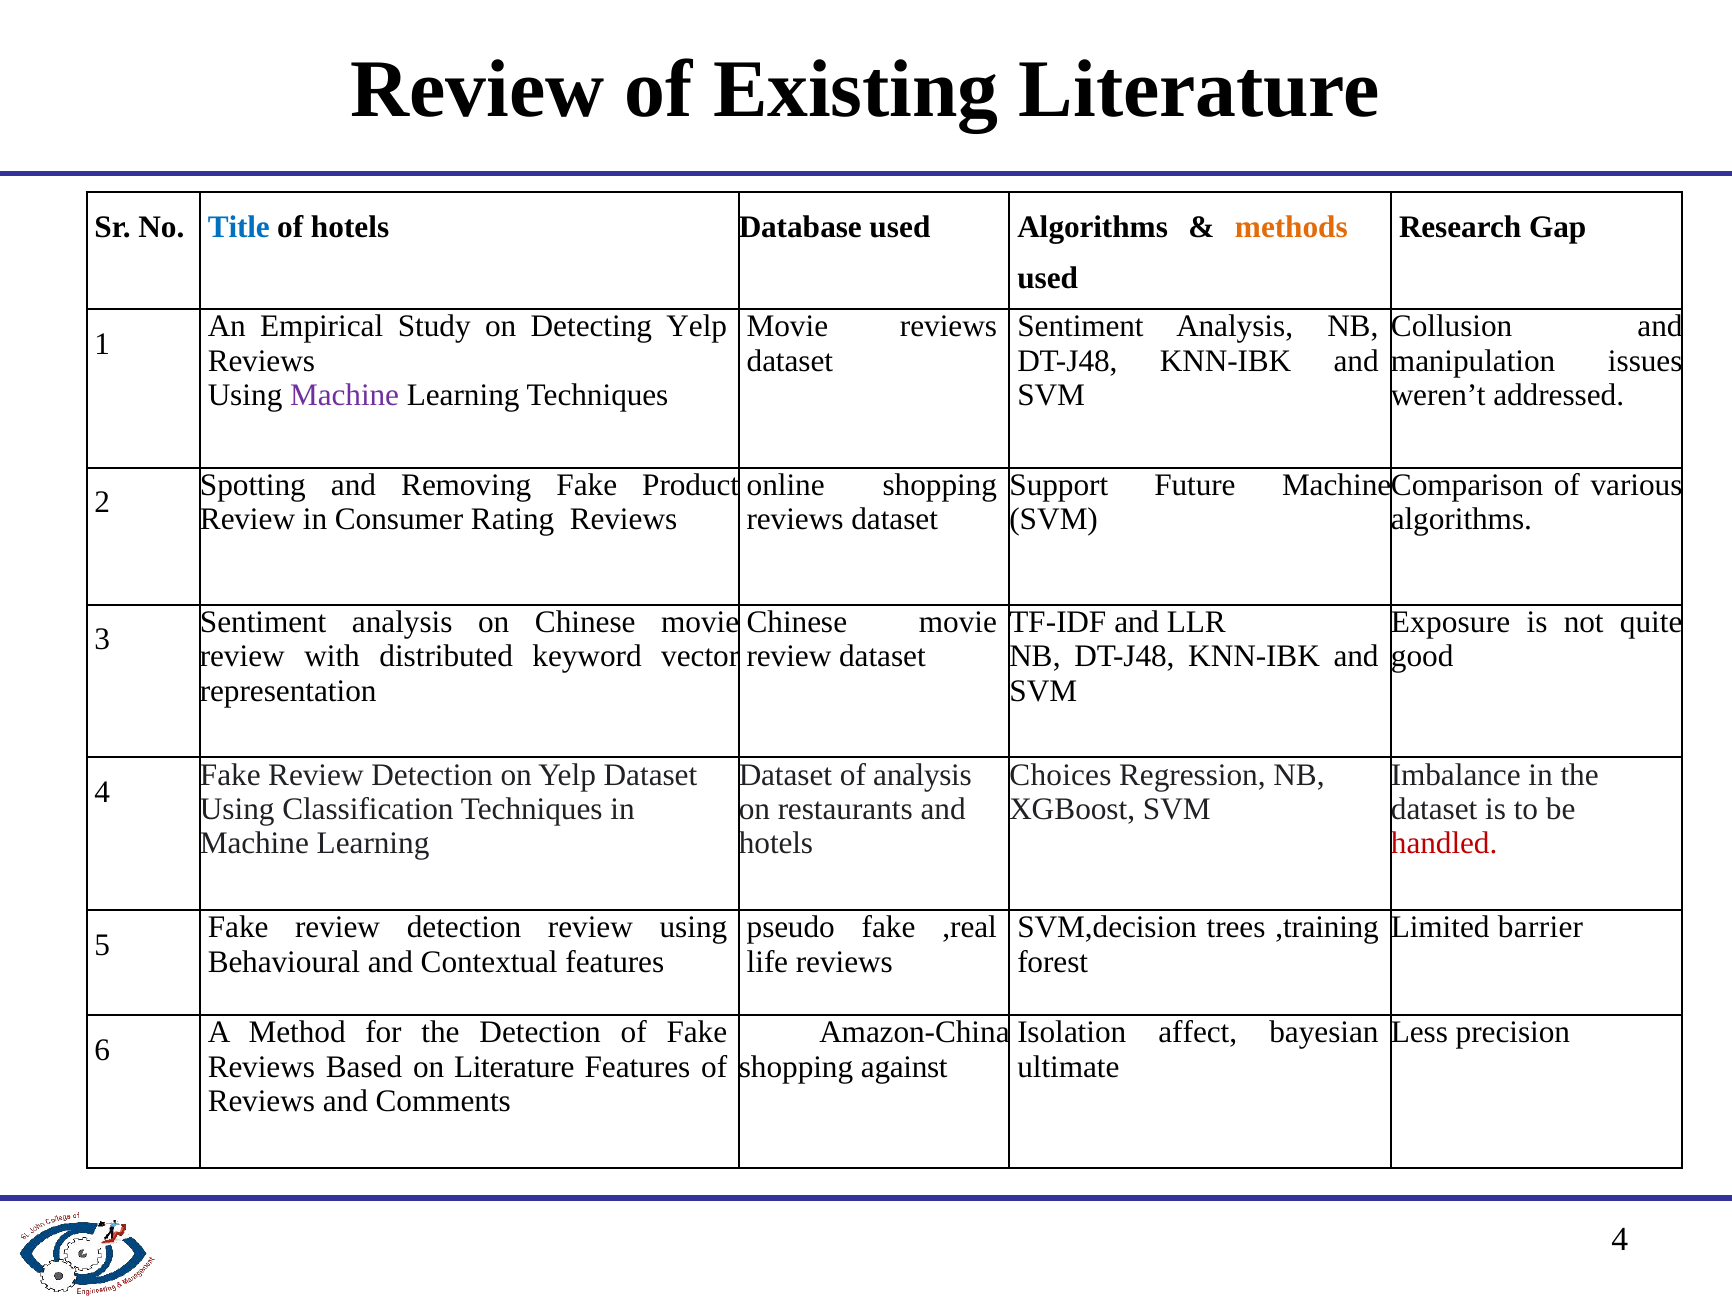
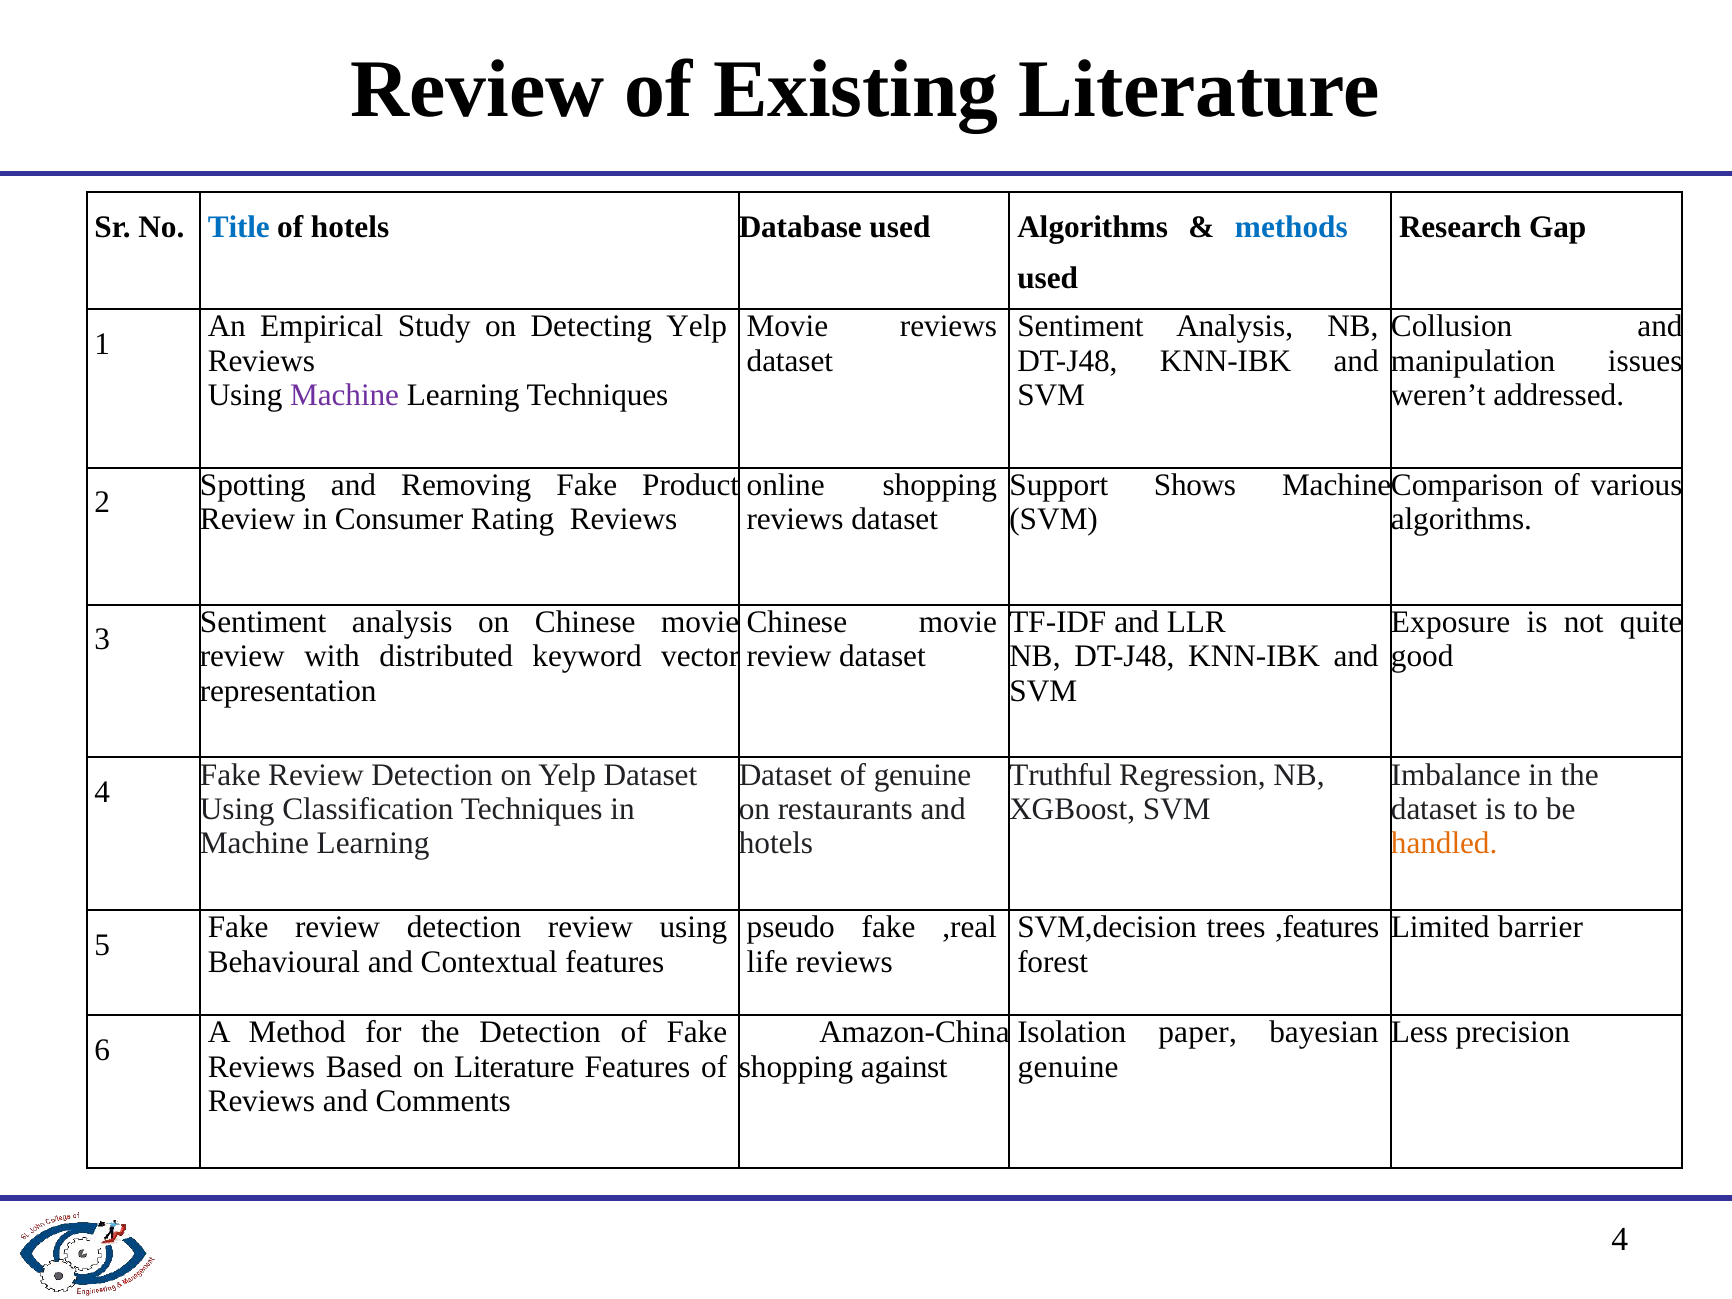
methods colour: orange -> blue (1291, 227)
Future: Future -> Shows (1195, 485)
of analysis: analysis -> genuine (922, 775)
Choices: Choices -> Truthful (1061, 775)
handled colour: red -> orange (1444, 844)
,training: ,training -> ,features (1327, 928)
affect: affect -> paper (1198, 1033)
ultimate: ultimate -> genuine (1068, 1067)
